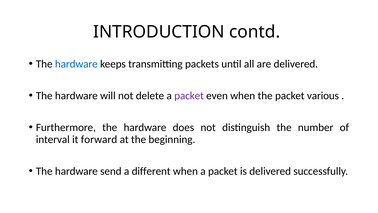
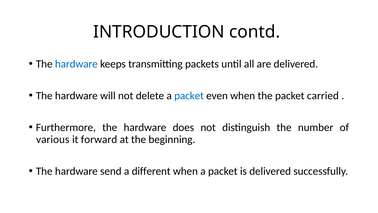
packet colour: purple -> blue (189, 96)
various: various -> carried (323, 96)
interval: interval -> various (53, 139)
